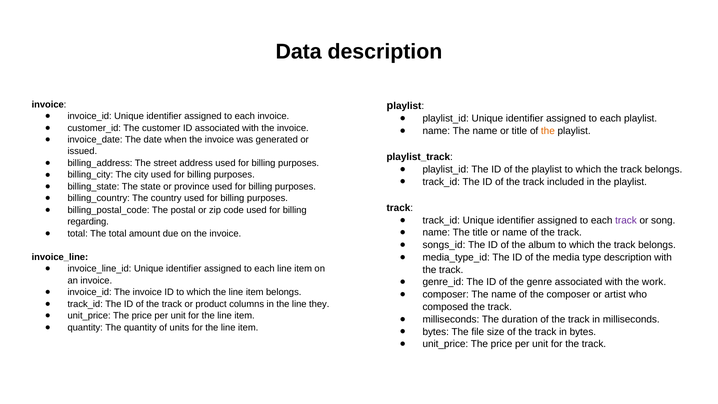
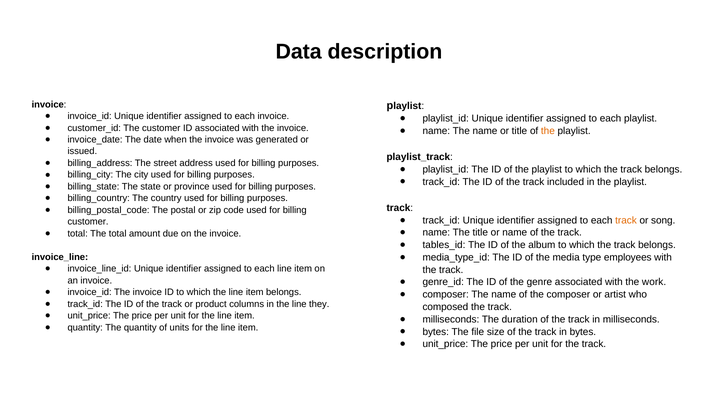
track colour: purple -> orange (626, 220)
regarding: regarding -> customer (88, 222)
songs_id: songs_id -> tables_id (444, 245)
type description: description -> employees (628, 257)
